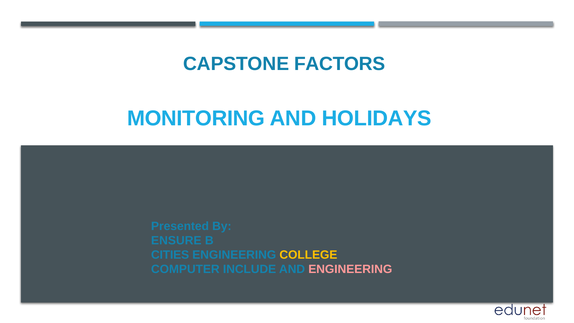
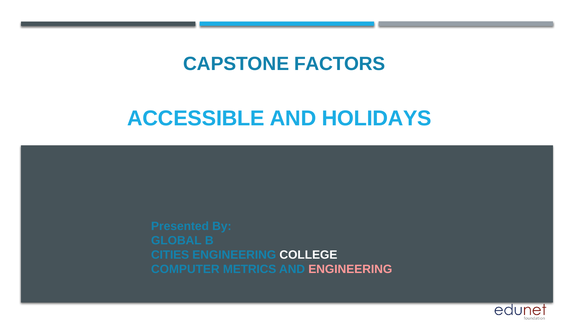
MONITORING: MONITORING -> ACCESSIBLE (196, 118)
ENSURE: ENSURE -> GLOBAL (176, 240)
COLLEGE colour: yellow -> white (308, 255)
INCLUDE: INCLUDE -> METRICS (250, 269)
